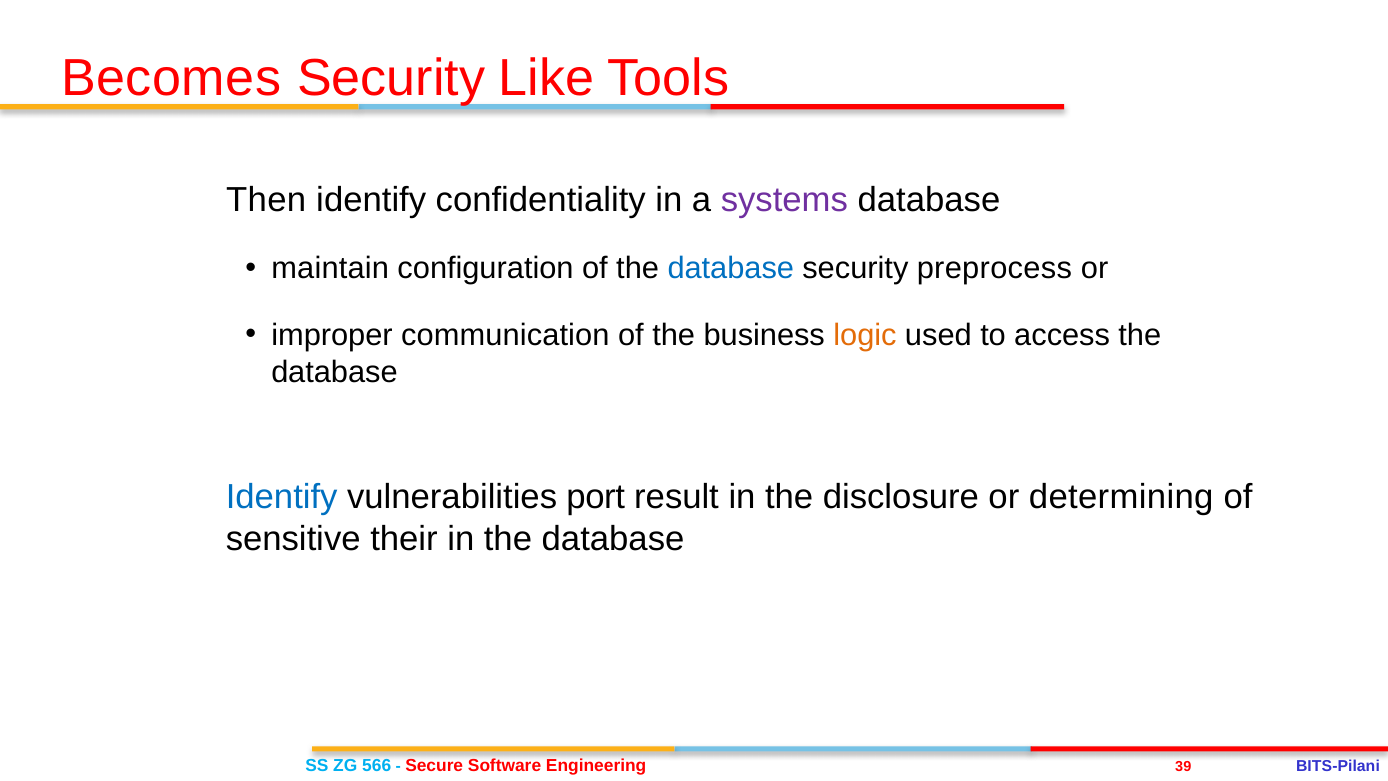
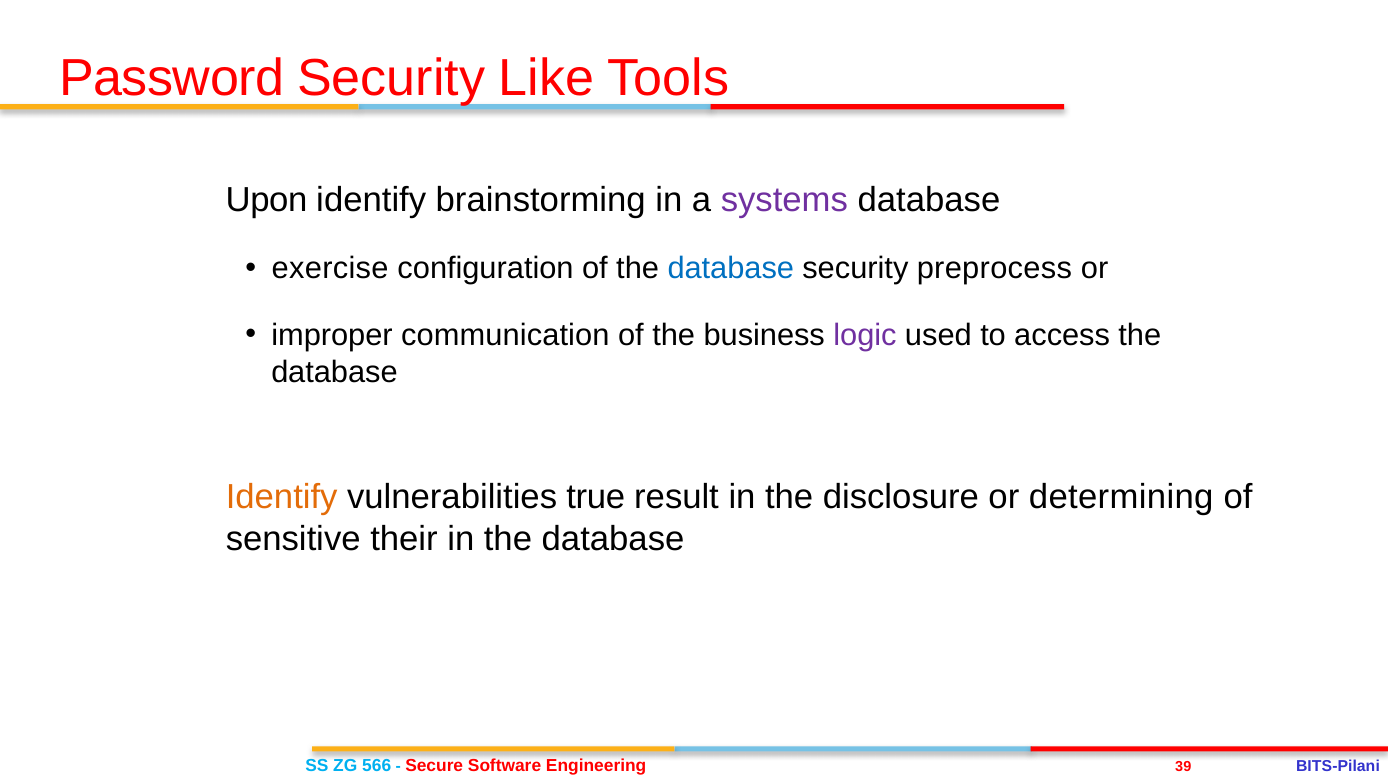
Becomes: Becomes -> Password (172, 78)
Then: Then -> Upon (267, 200)
confidentiality: confidentiality -> brainstorming (541, 200)
maintain: maintain -> exercise (330, 269)
logic colour: orange -> purple (865, 335)
Identify colour: blue -> orange (282, 497)
port: port -> true (596, 497)
